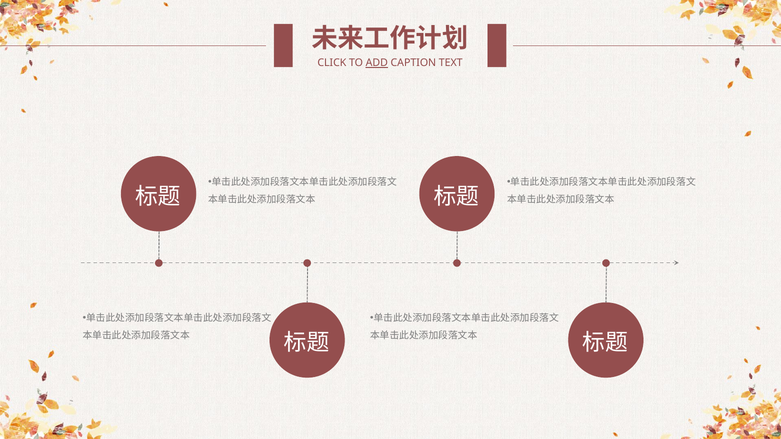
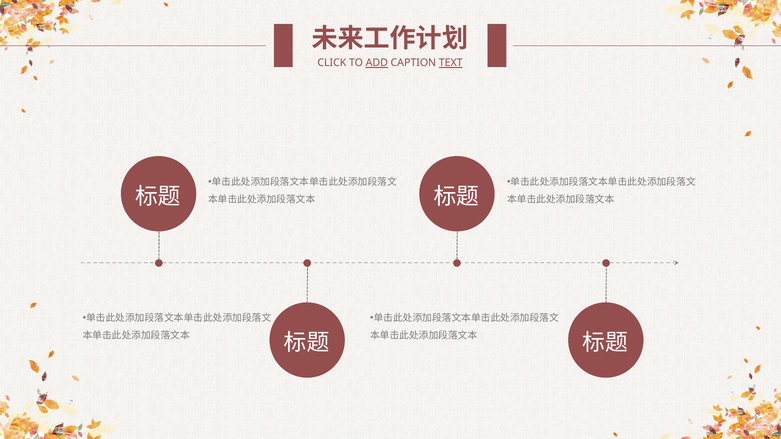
TEXT underline: none -> present (451, 63)
